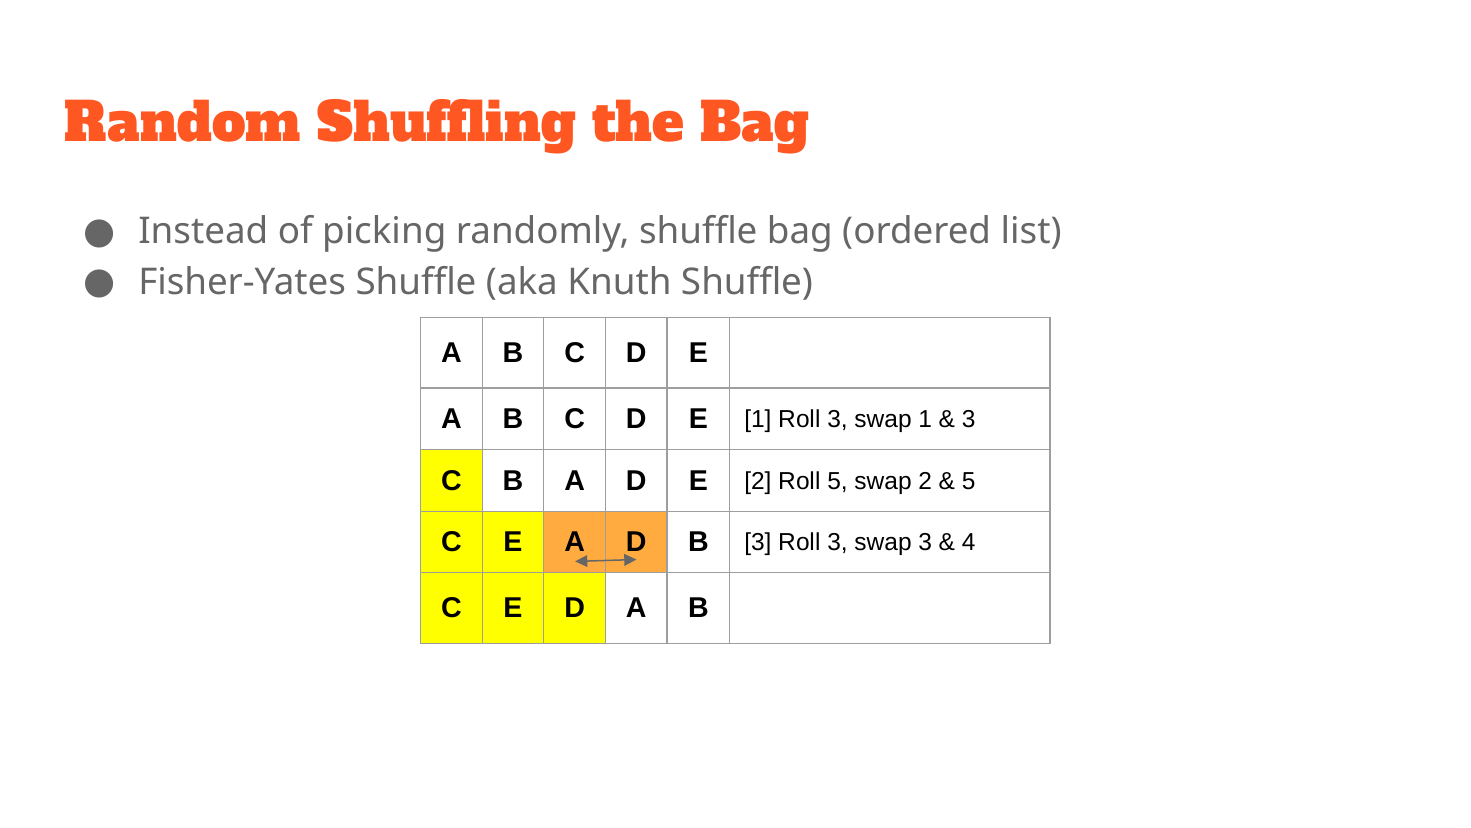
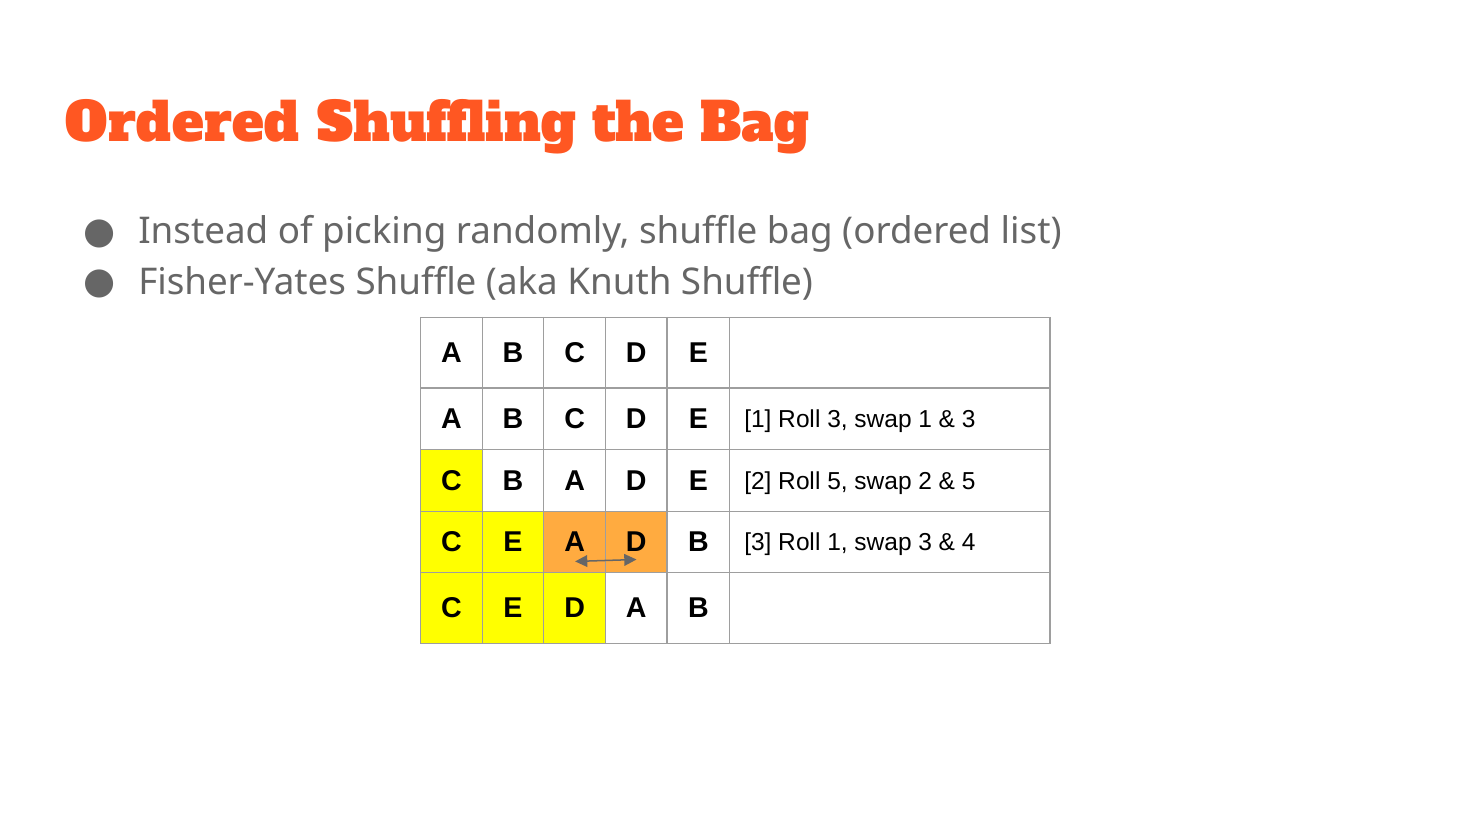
Random: Random -> Ordered (183, 124)
3 Roll 3: 3 -> 1 (837, 542)
